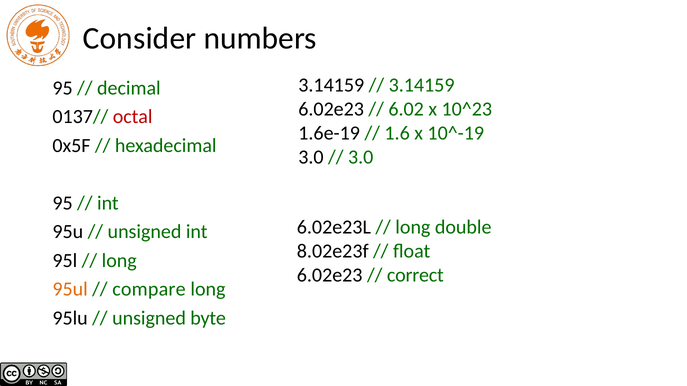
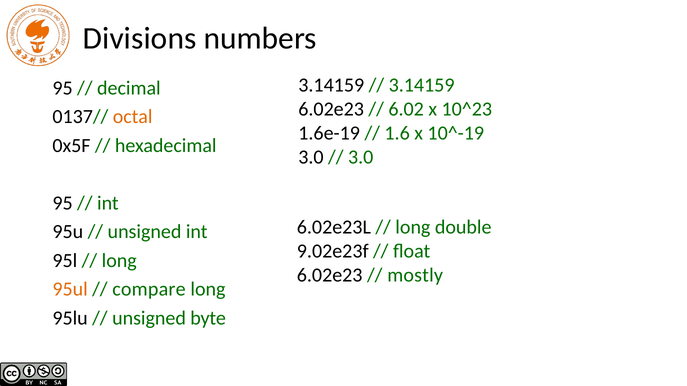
Consider: Consider -> Divisions (140, 38)
octal colour: red -> orange (133, 117)
8.02e23f: 8.02e23f -> 9.02e23f (333, 251)
correct: correct -> mostly (415, 275)
